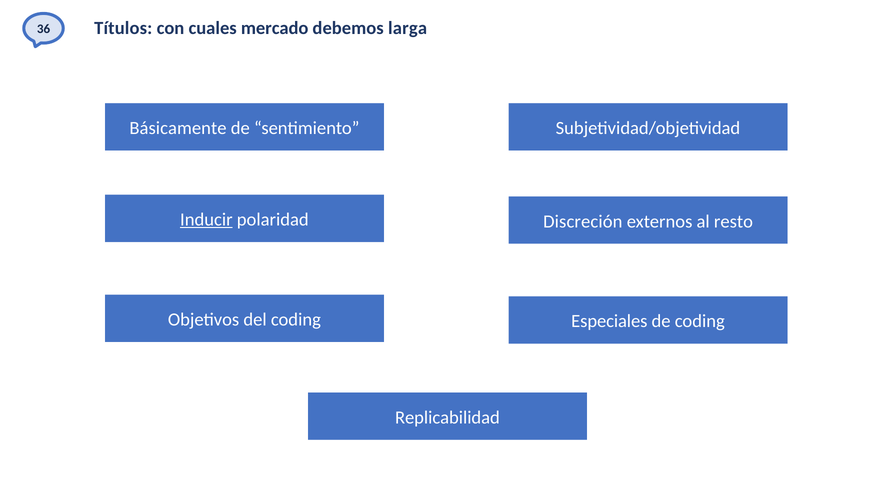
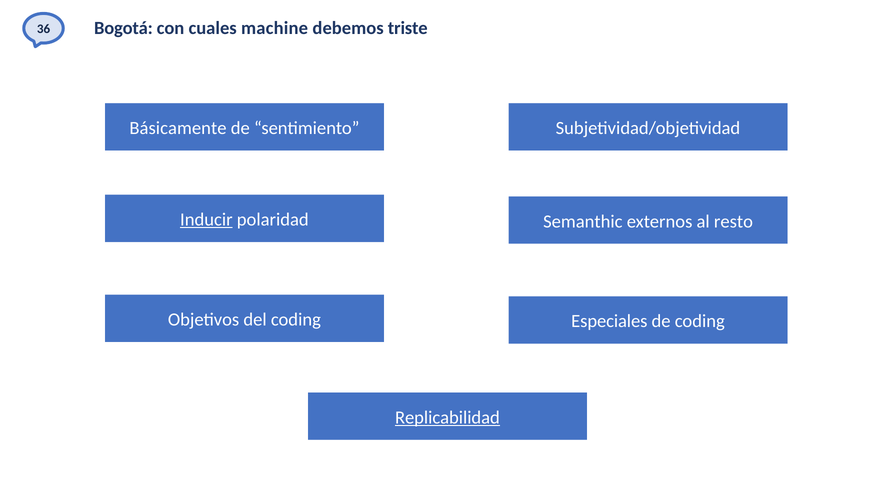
Títulos: Títulos -> Bogotá (123, 28)
mercado: mercado -> machine (275, 28)
larga: larga -> triste (408, 28)
Discreción: Discreción -> Semanthic (583, 221)
Replicabilidad underline: none -> present (447, 418)
